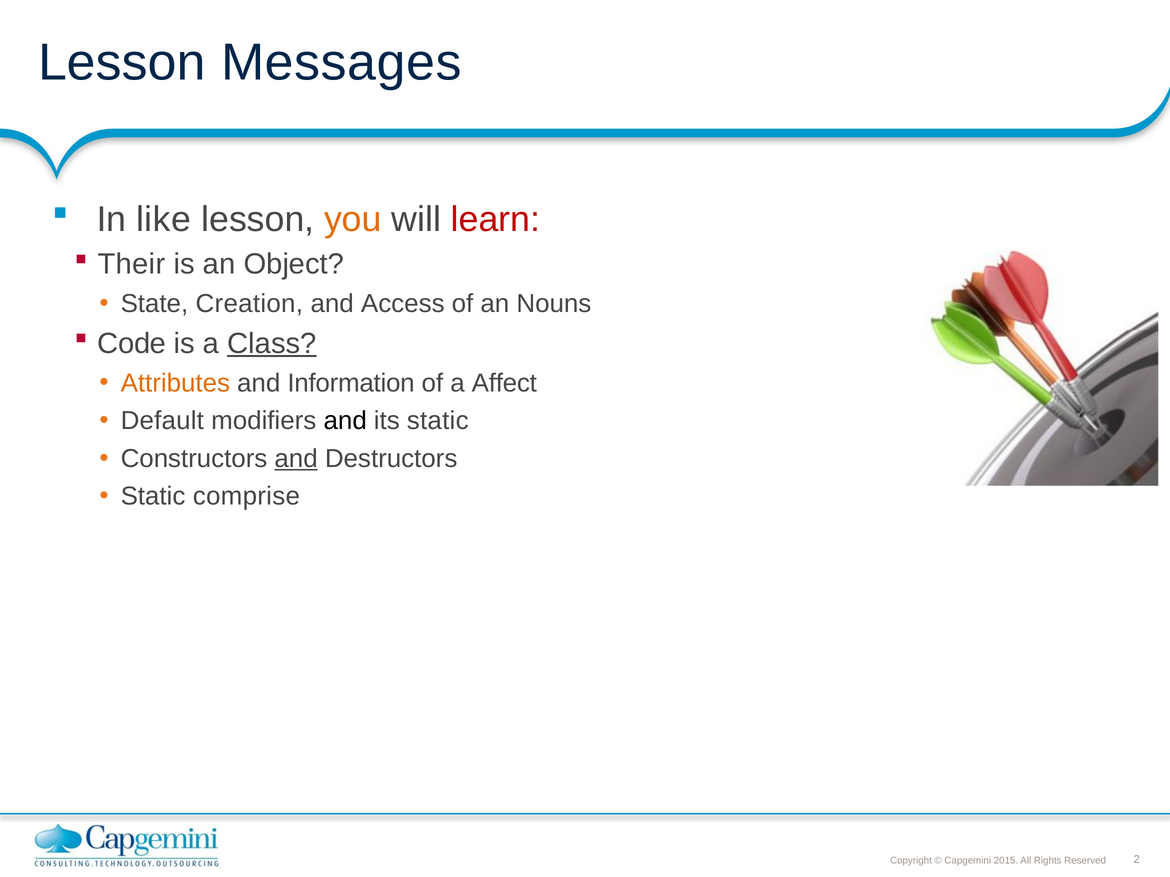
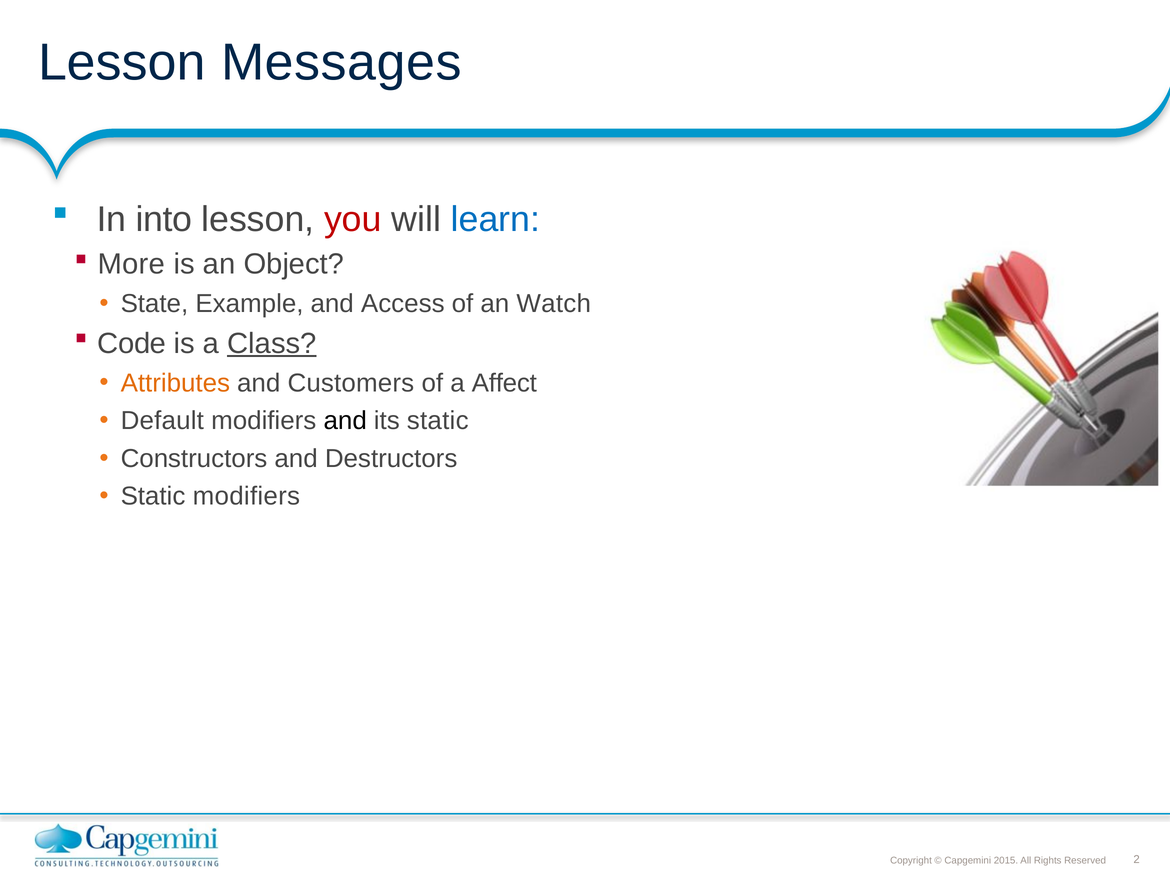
like: like -> into (164, 220)
you colour: orange -> red (353, 220)
learn colour: red -> blue (495, 220)
Their: Their -> More (131, 264)
Creation: Creation -> Example (249, 304)
Nouns: Nouns -> Watch (554, 304)
Information: Information -> Customers (351, 383)
and underline: present -> none (296, 459)
Static comprise: comprise -> modifiers (246, 497)
